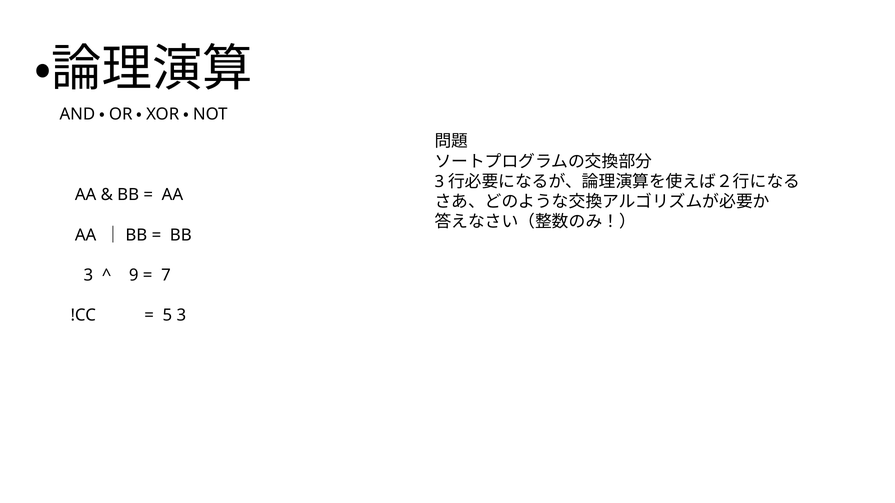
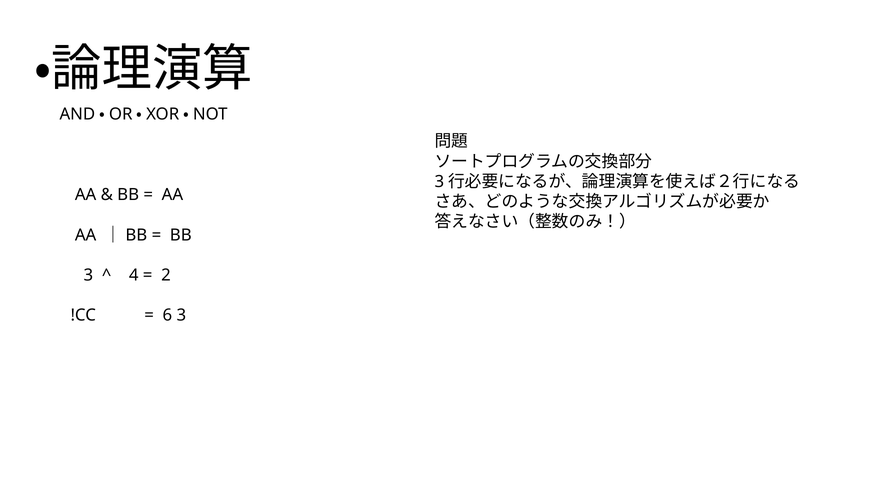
9: 9 -> 4 (134, 275)
7: 7 -> 2 (166, 275)
5: 5 -> 6 (167, 316)
